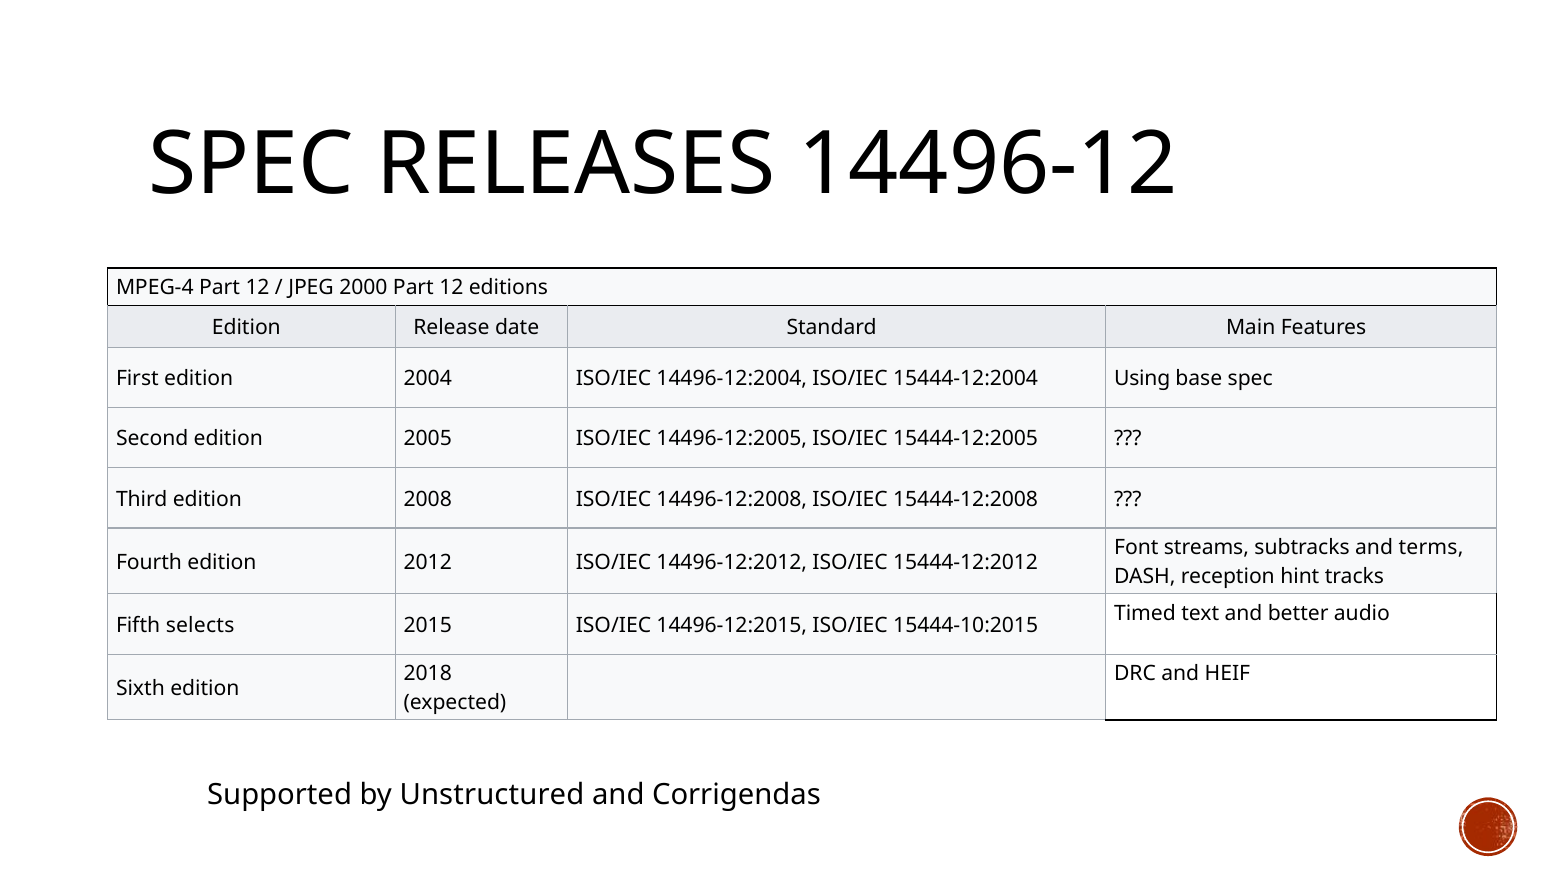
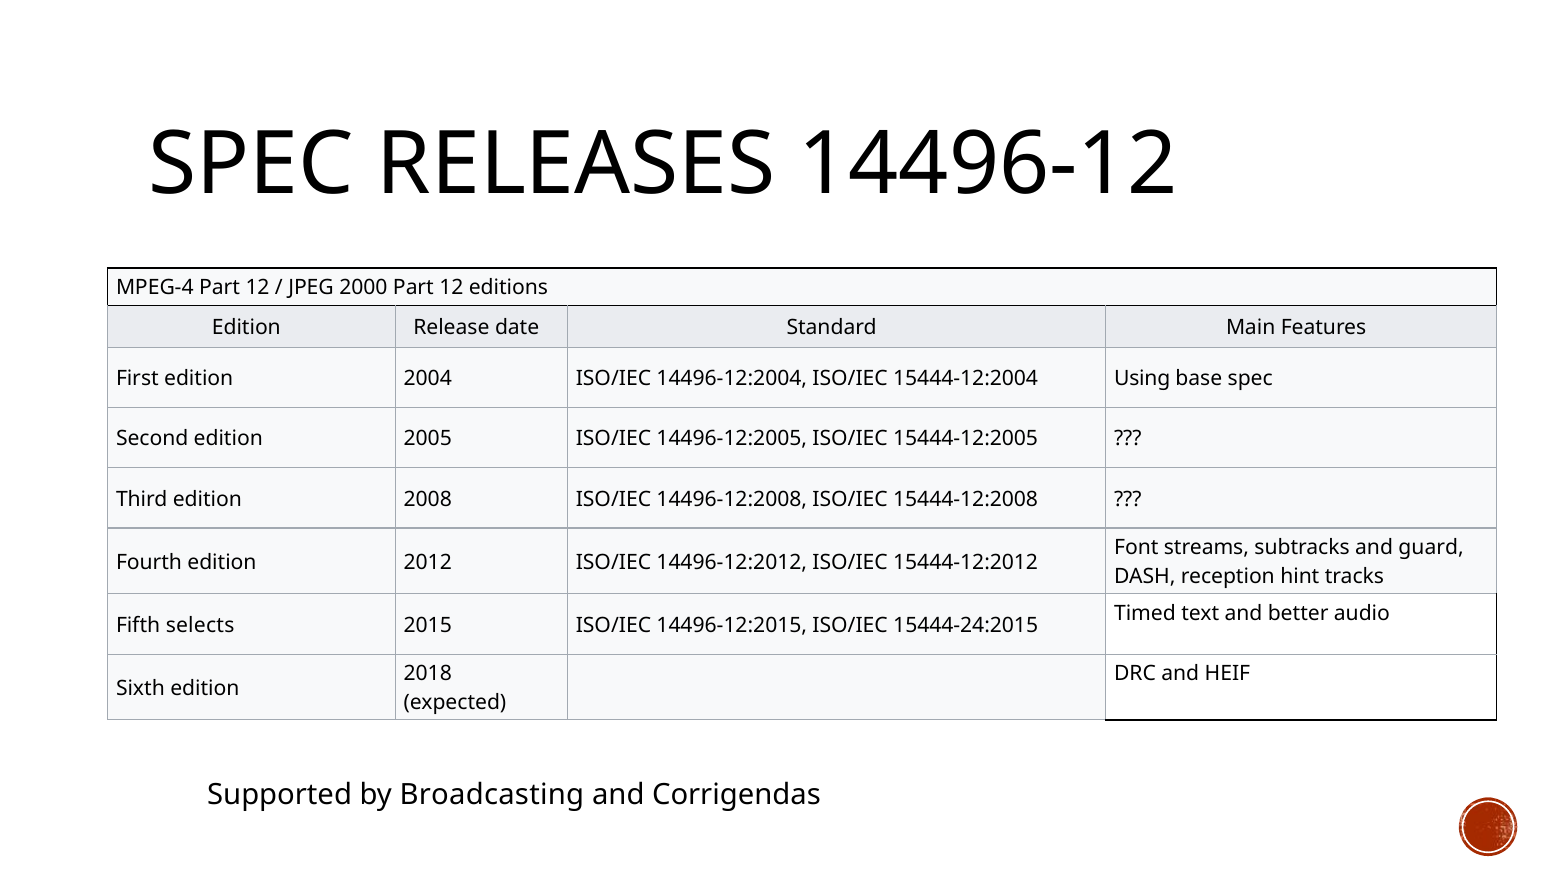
terms: terms -> guard (1431, 547)
15444-10:2015: 15444-10:2015 -> 15444-24:2015 (966, 625)
Unstructured: Unstructured -> Broadcasting (492, 794)
